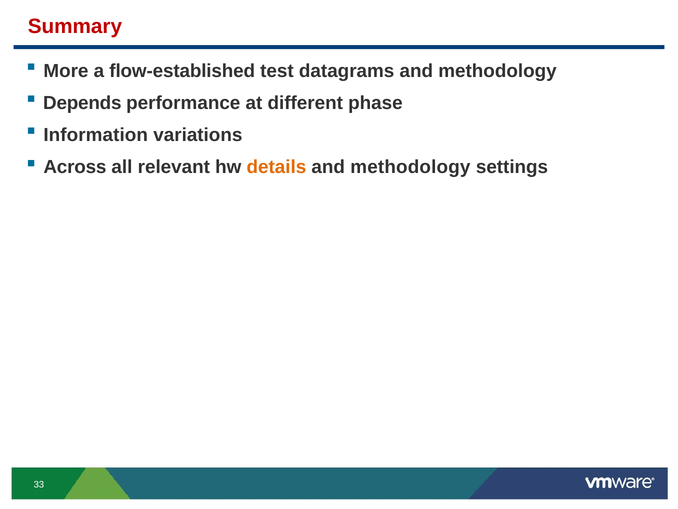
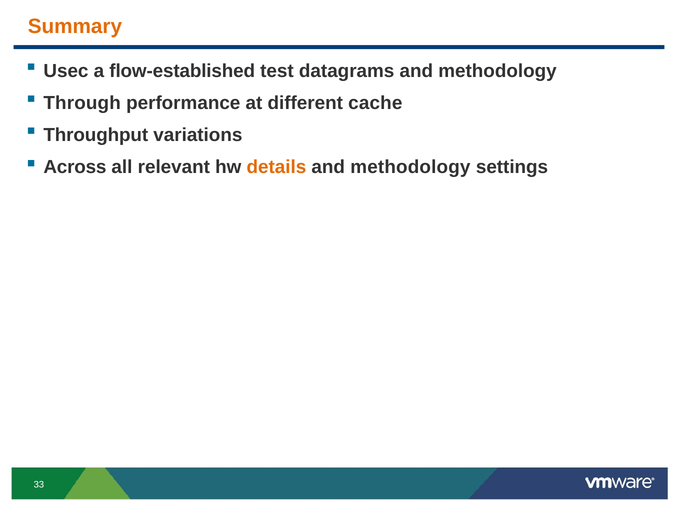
Summary colour: red -> orange (75, 27)
More: More -> Usec (66, 71)
Depends: Depends -> Through (82, 103)
phase: phase -> cache (375, 103)
Information: Information -> Throughput (96, 135)
